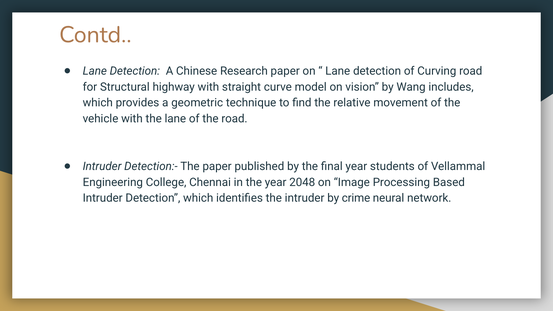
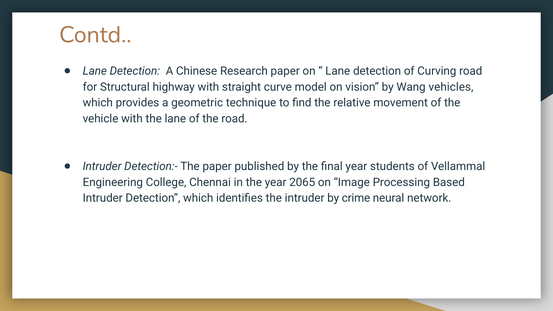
includes: includes -> vehicles (451, 87)
2048: 2048 -> 2065 (302, 182)
